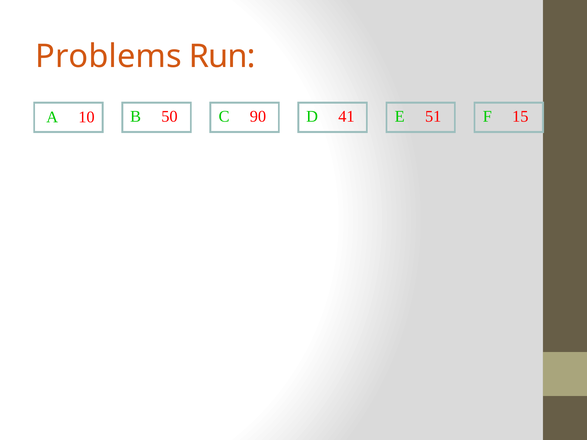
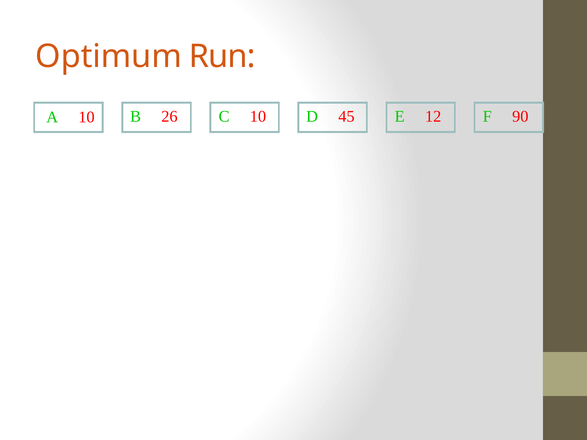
Problems: Problems -> Optimum (109, 57)
50: 50 -> 26 (169, 117)
C 90: 90 -> 10 (258, 117)
41: 41 -> 45 (346, 117)
51: 51 -> 12 (433, 117)
15: 15 -> 90 (520, 117)
